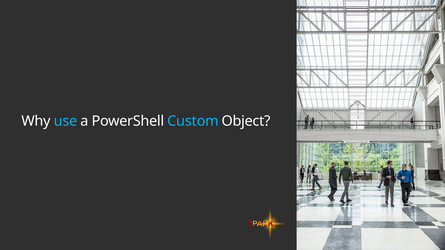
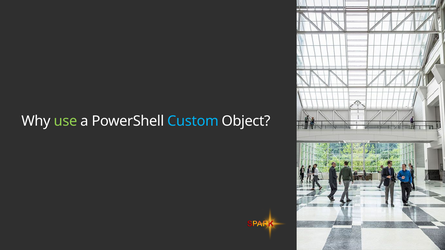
use colour: light blue -> light green (65, 121)
